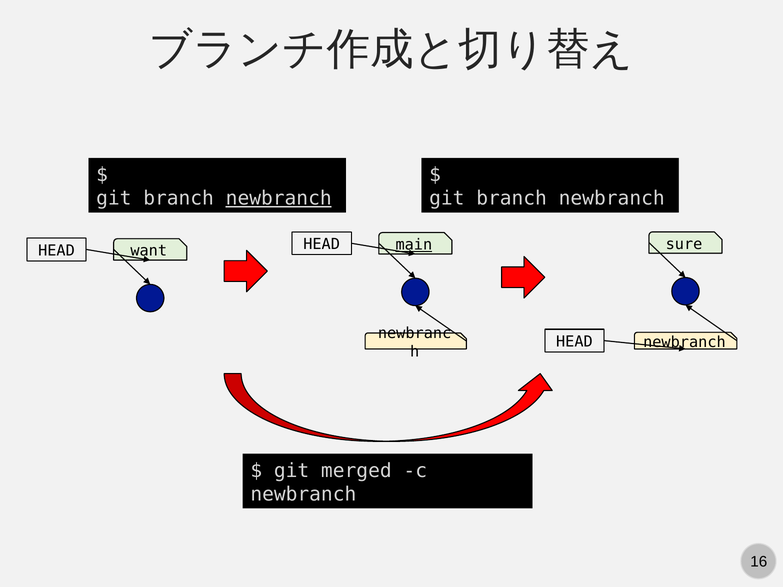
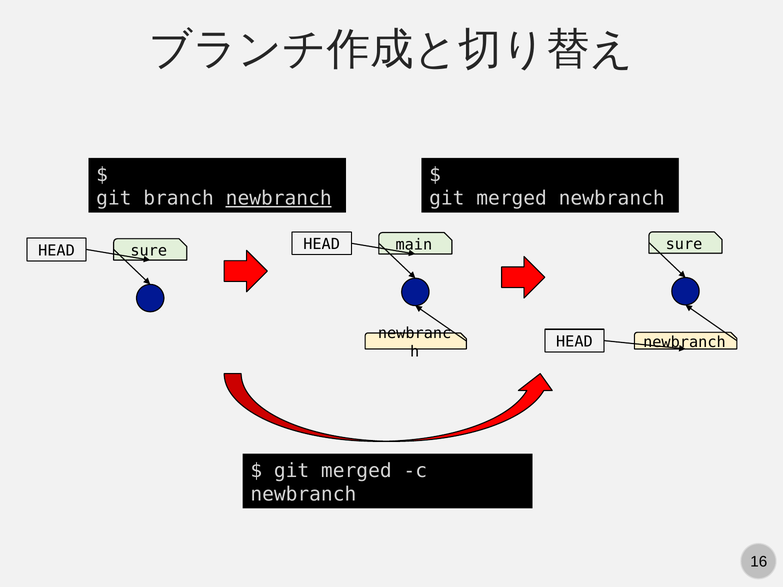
branch: branch -> merged (512, 198)
main underline: present -> none (414, 245)
want: want -> sure (149, 251)
